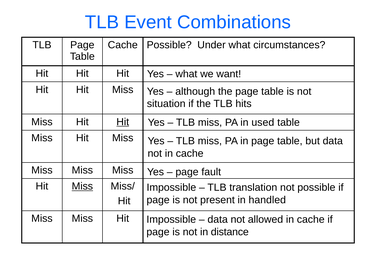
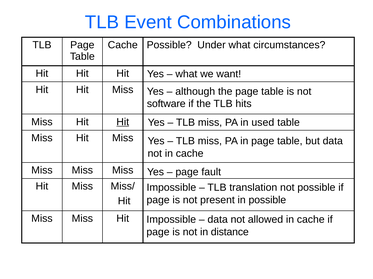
situation: situation -> software (166, 104)
Miss underline: present -> none (82, 187)
in handled: handled -> possible (267, 200)
